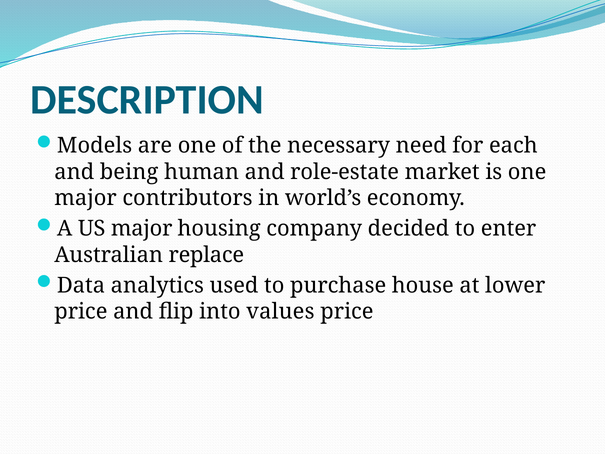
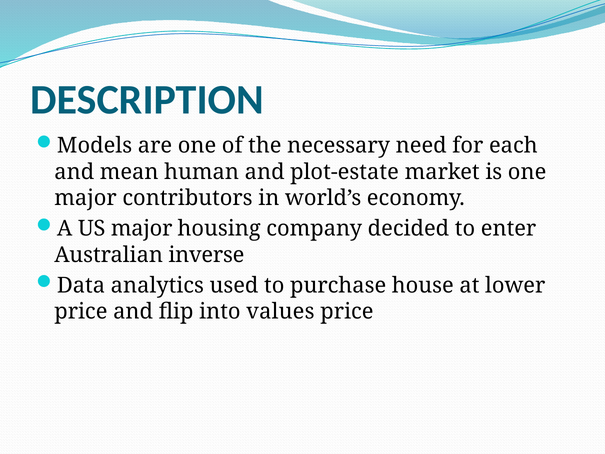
being: being -> mean (129, 172)
role-estate: role-estate -> plot-estate (345, 172)
replace: replace -> inverse (206, 255)
